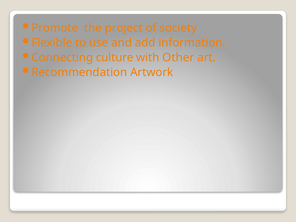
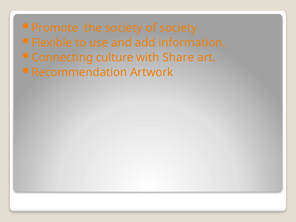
the project: project -> society (124, 28)
Other: Other -> Share (178, 58)
